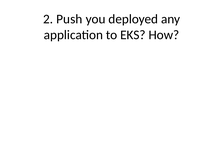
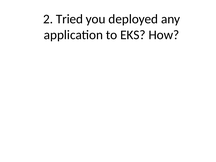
Push: Push -> Tried (69, 19)
